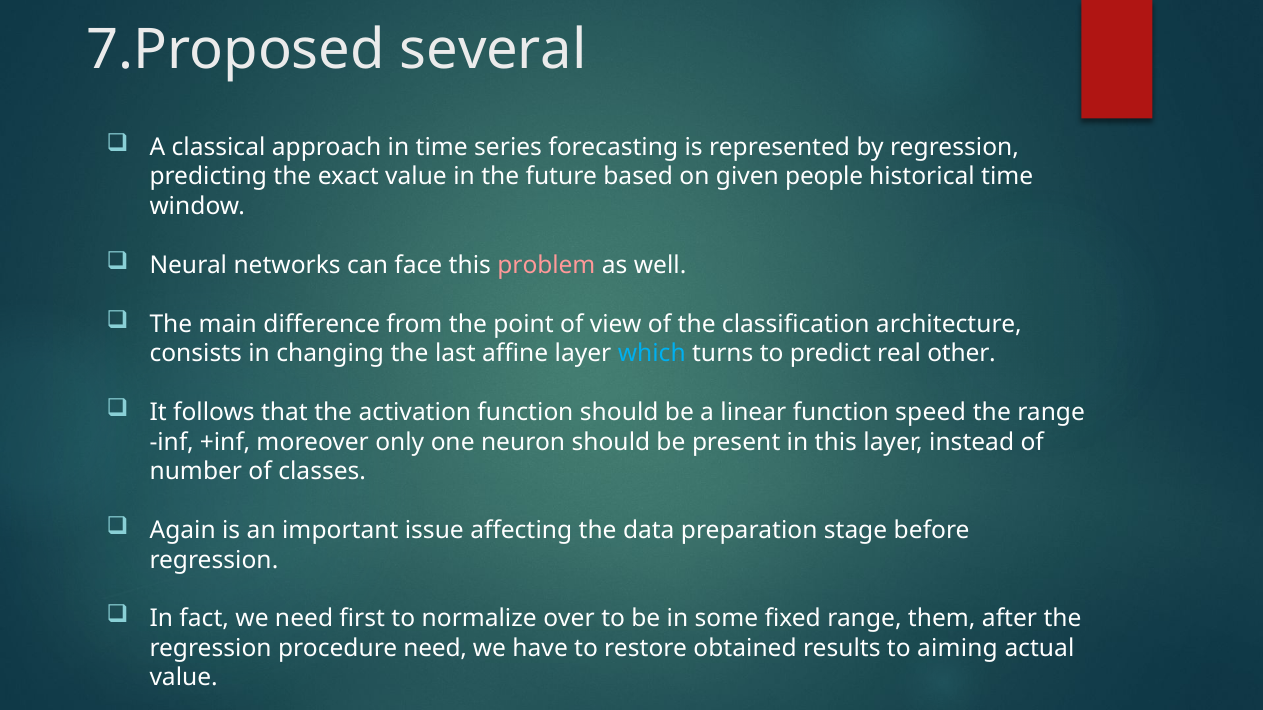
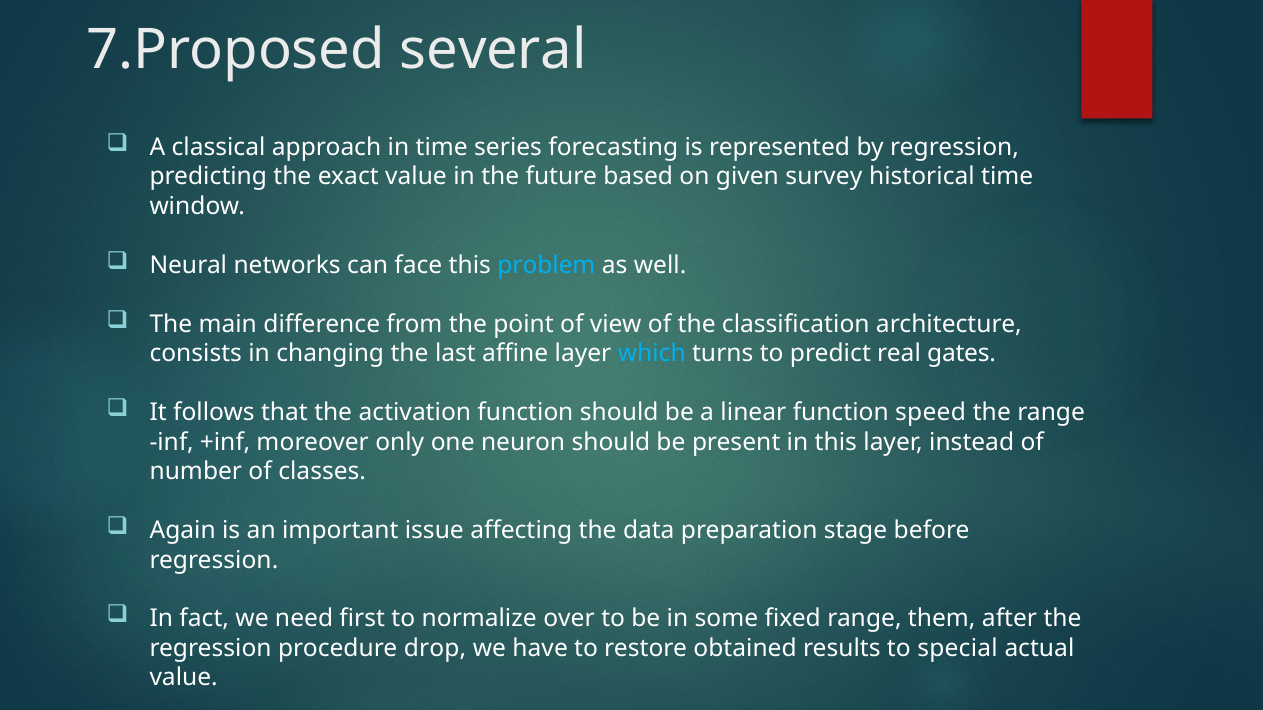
people: people -> survey (824, 177)
problem colour: pink -> light blue (546, 265)
other: other -> gates (962, 354)
procedure need: need -> drop (435, 649)
aiming: aiming -> special (957, 649)
